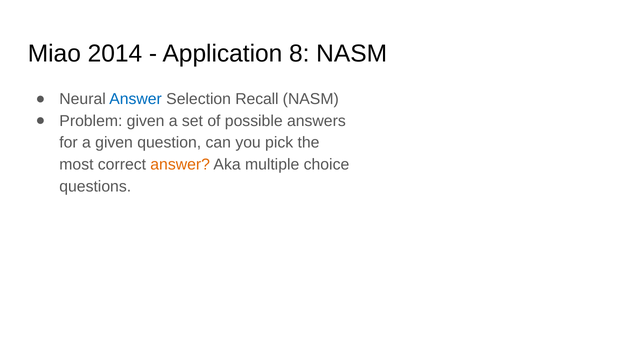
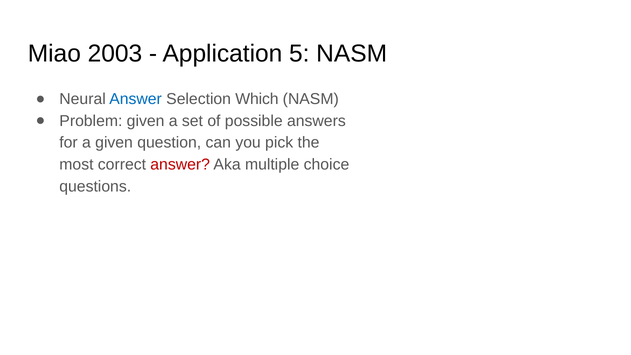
2014: 2014 -> 2003 (115, 53)
8: 8 -> 5 (299, 53)
Recall: Recall -> Which (257, 99)
answer colour: orange -> red (180, 165)
